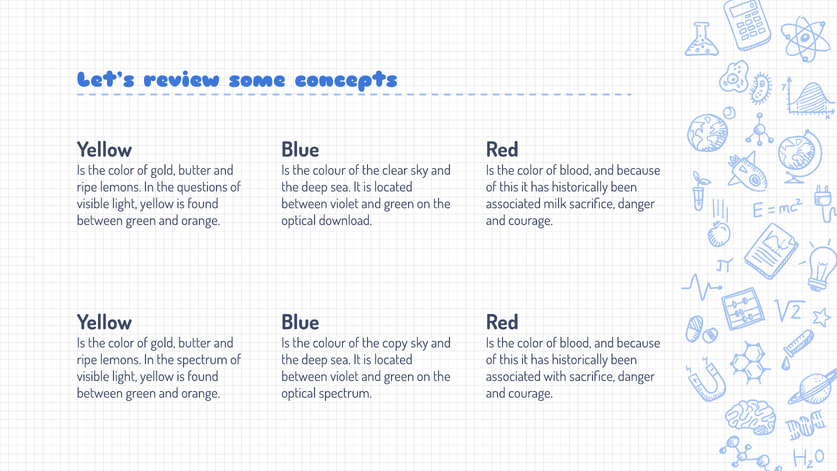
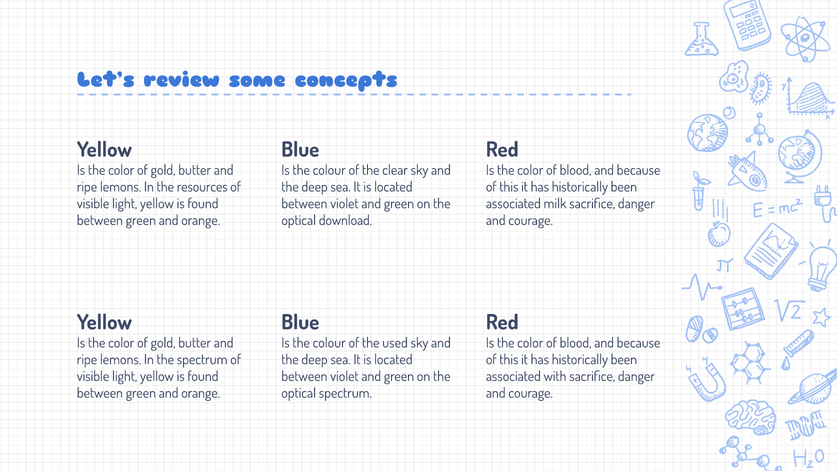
questions: questions -> resources (202, 187)
copy: copy -> used (395, 343)
